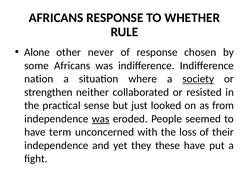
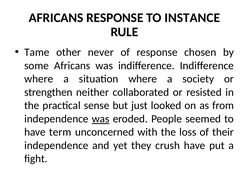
WHETHER: WHETHER -> INSTANCE (192, 18)
Alone: Alone -> Tame (37, 52)
nation: nation -> where (39, 79)
society underline: present -> none (198, 79)
these: these -> crush (168, 145)
